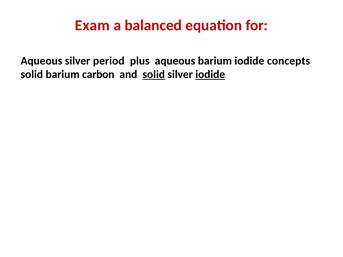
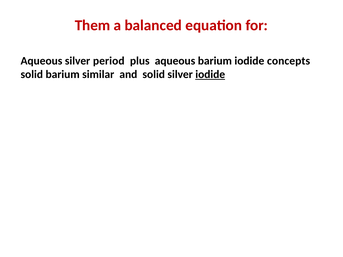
Exam: Exam -> Them (93, 25)
carbon: carbon -> similar (98, 75)
solid underline: present -> none (154, 75)
